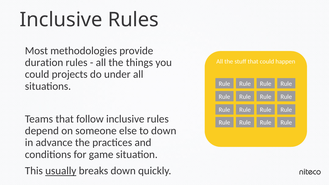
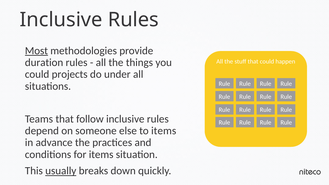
Most underline: none -> present (36, 51)
to down: down -> items (164, 131)
for game: game -> items (101, 155)
